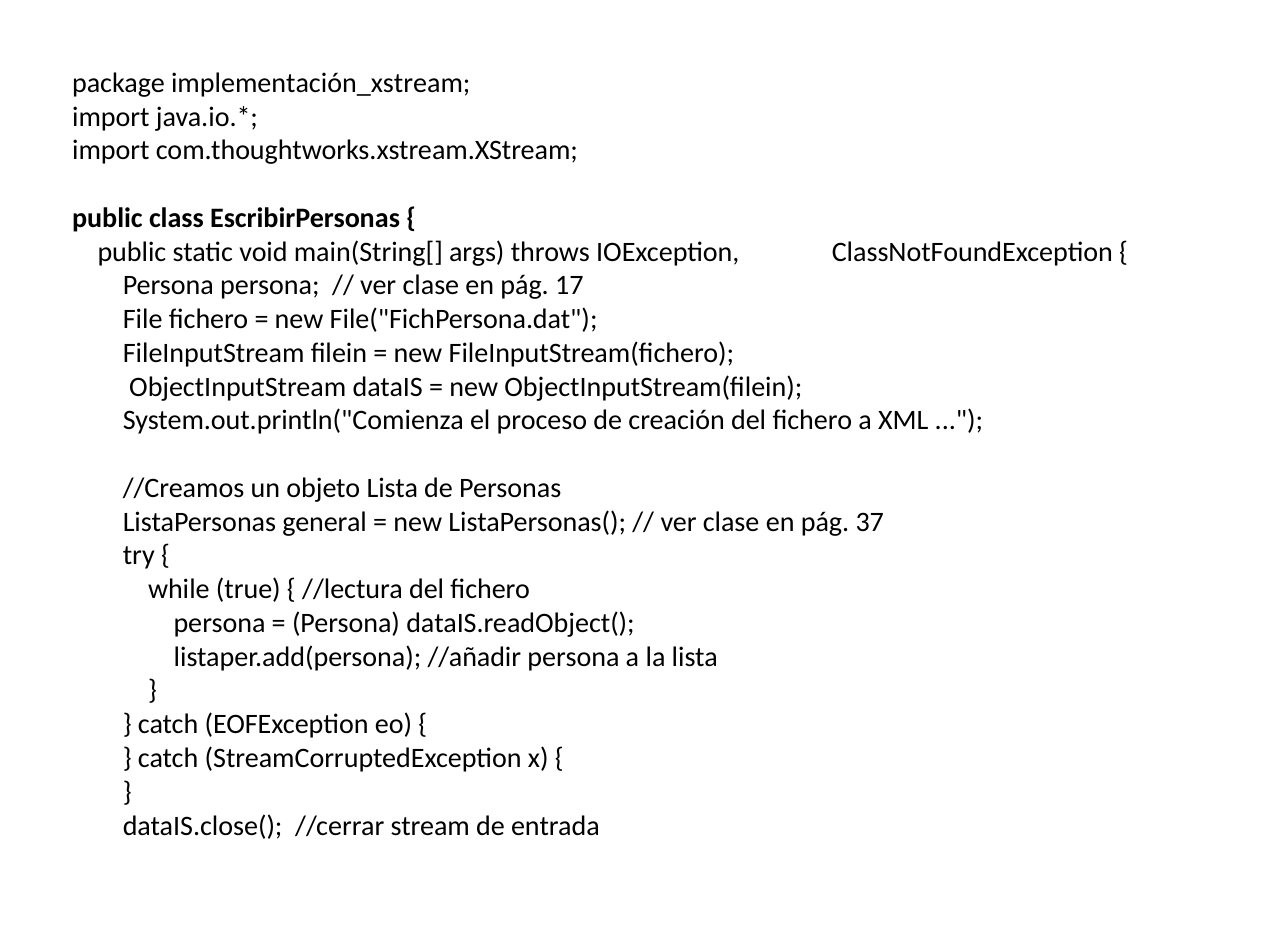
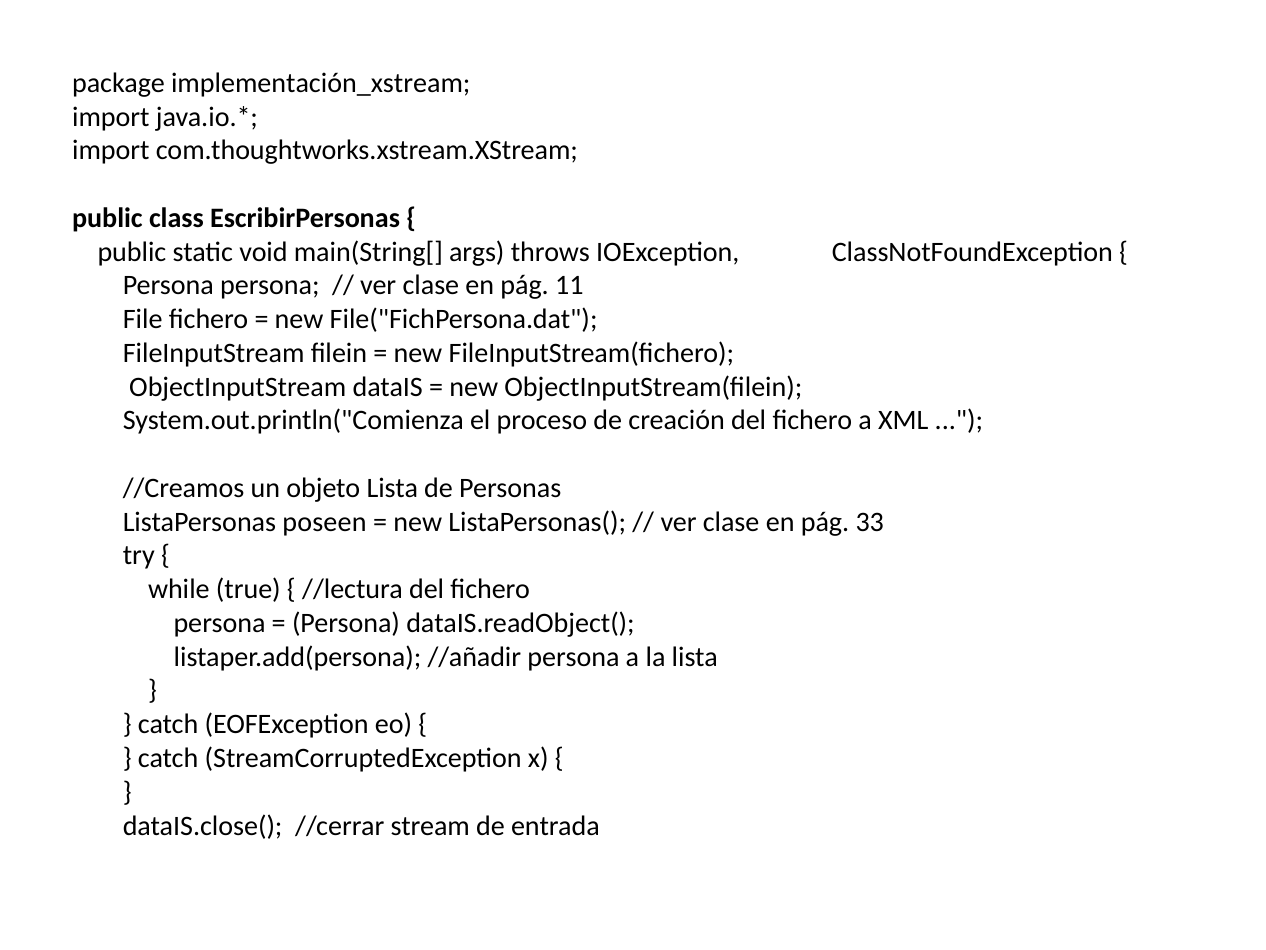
17: 17 -> 11 (569, 285)
general: general -> poseen (324, 522)
37: 37 -> 33 (870, 522)
